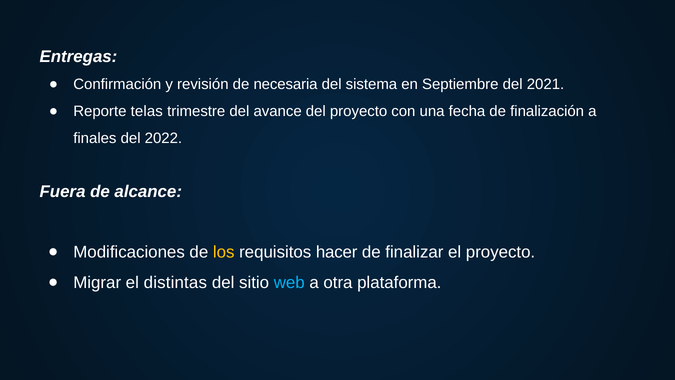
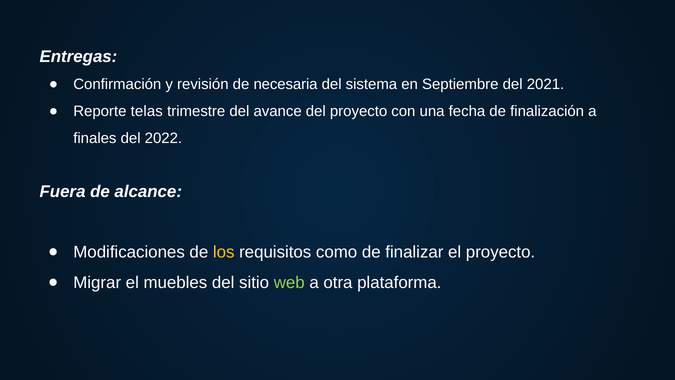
hacer: hacer -> como (337, 252)
distintas: distintas -> muebles (175, 283)
web colour: light blue -> light green (289, 283)
